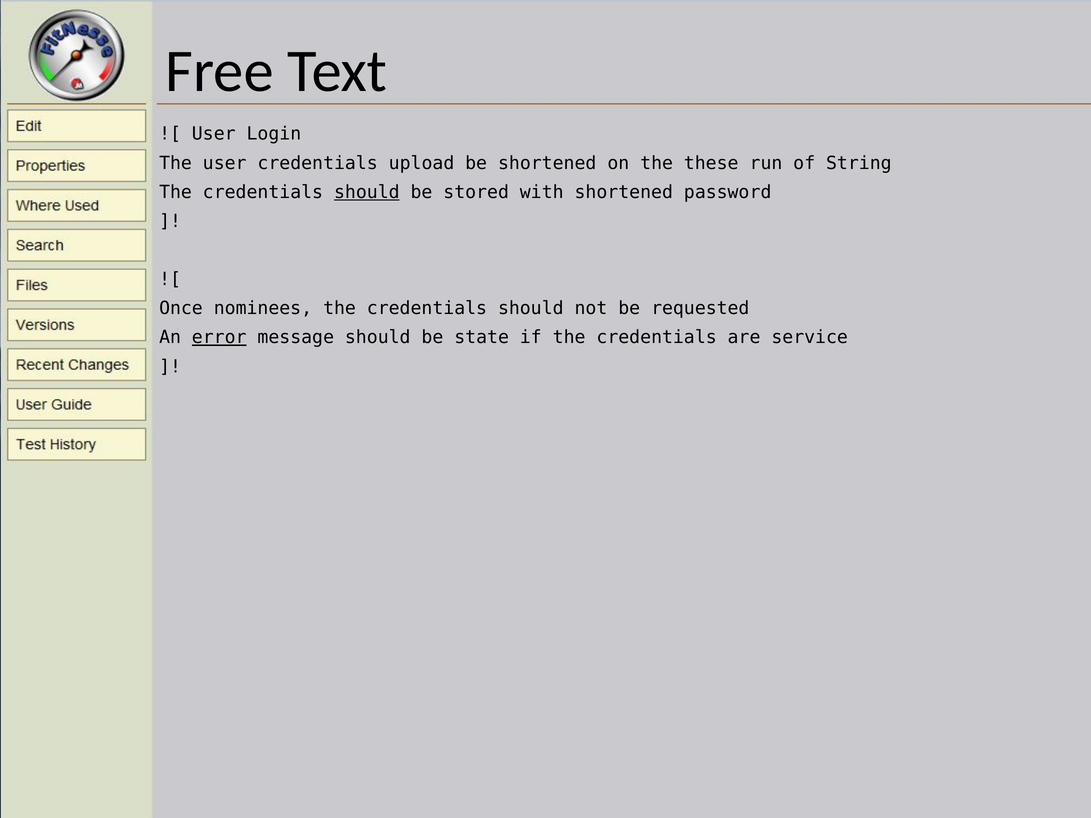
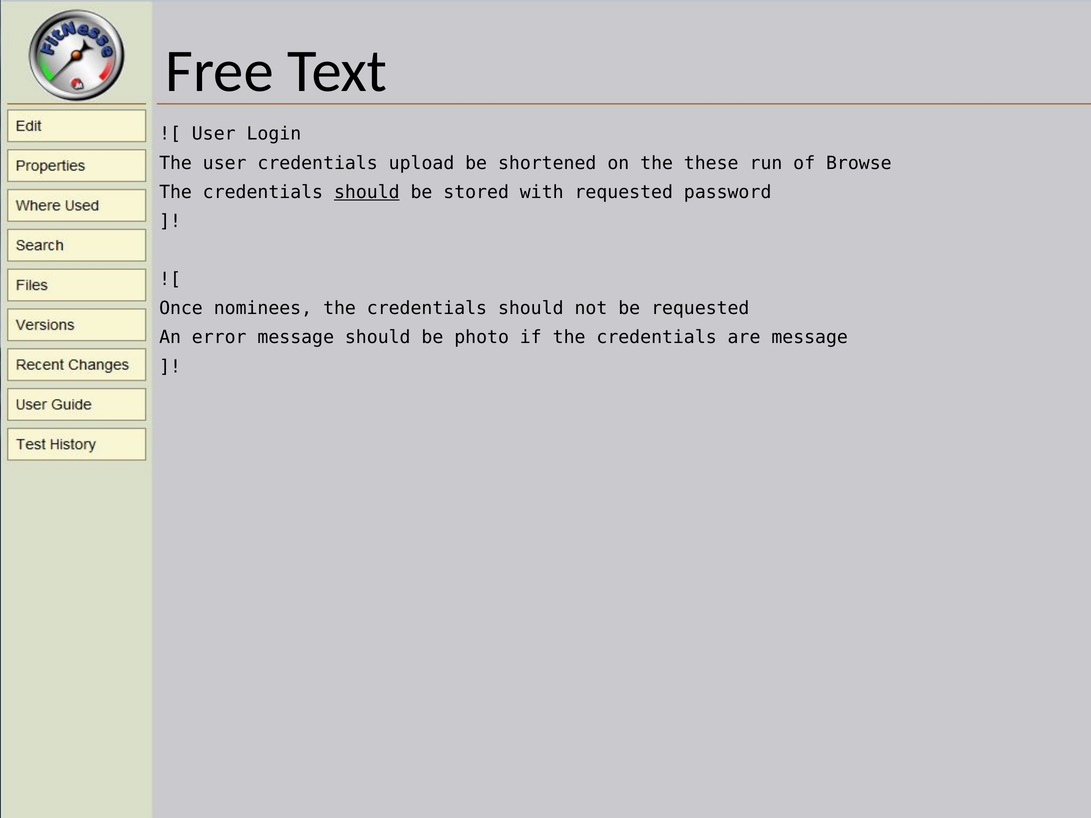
String: String -> Browse (859, 163)
with shortened: shortened -> requested (624, 192)
error underline: present -> none (219, 338)
state: state -> photo (482, 338)
are service: service -> message (810, 338)
